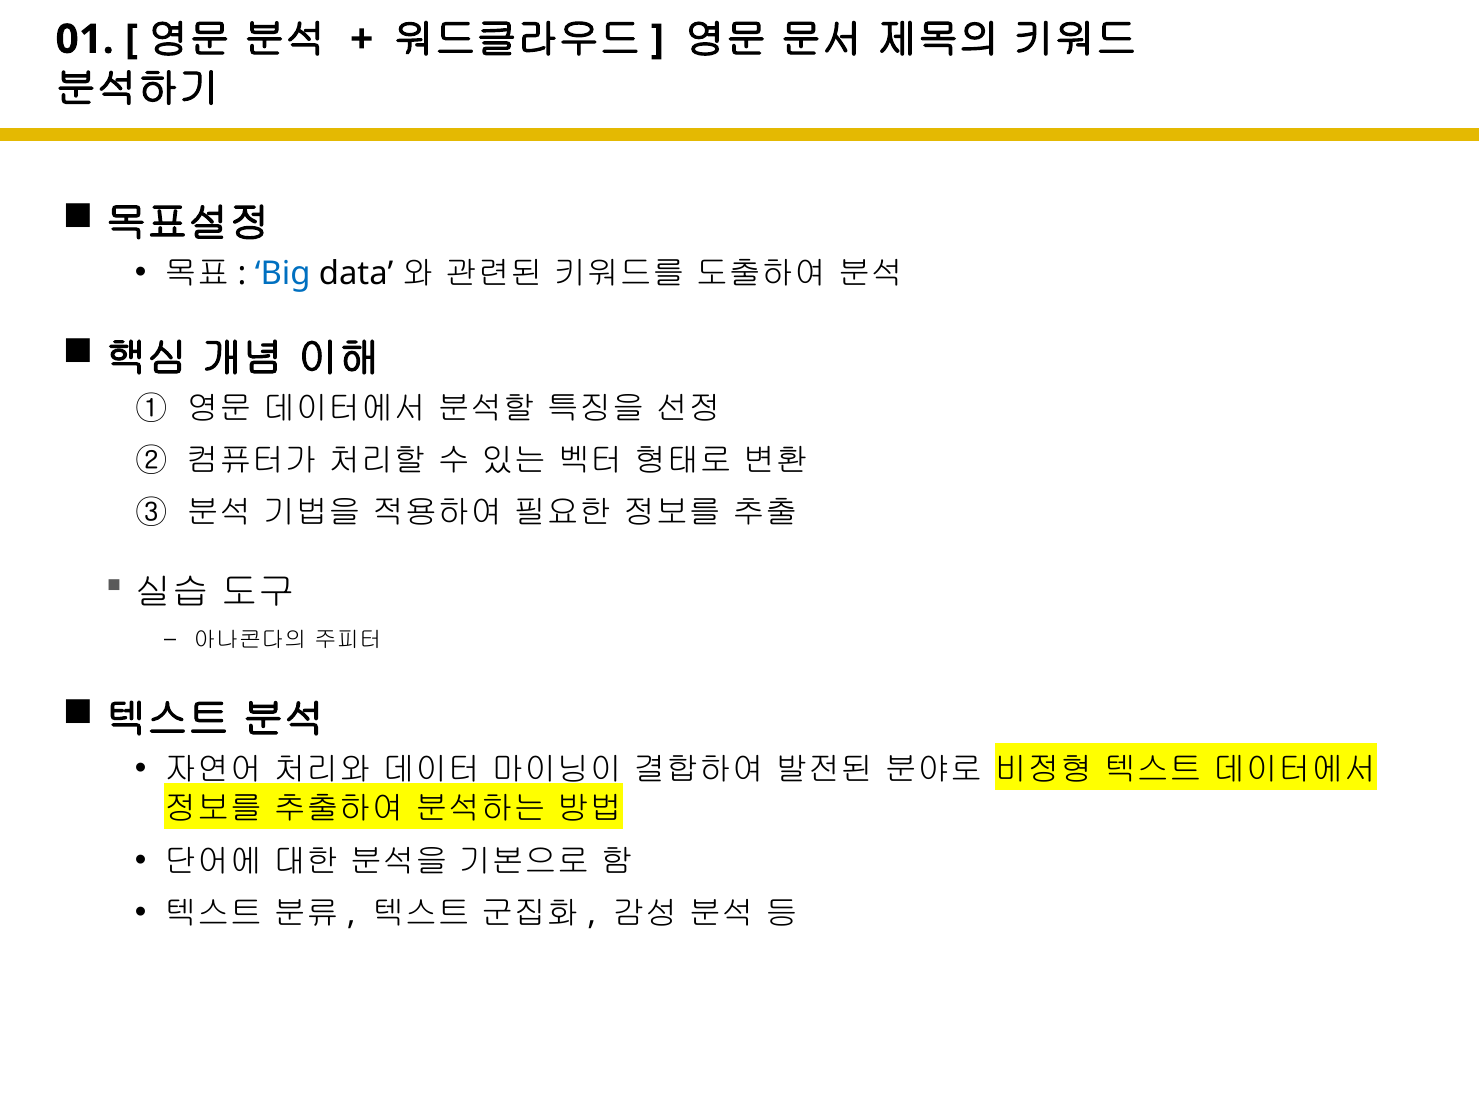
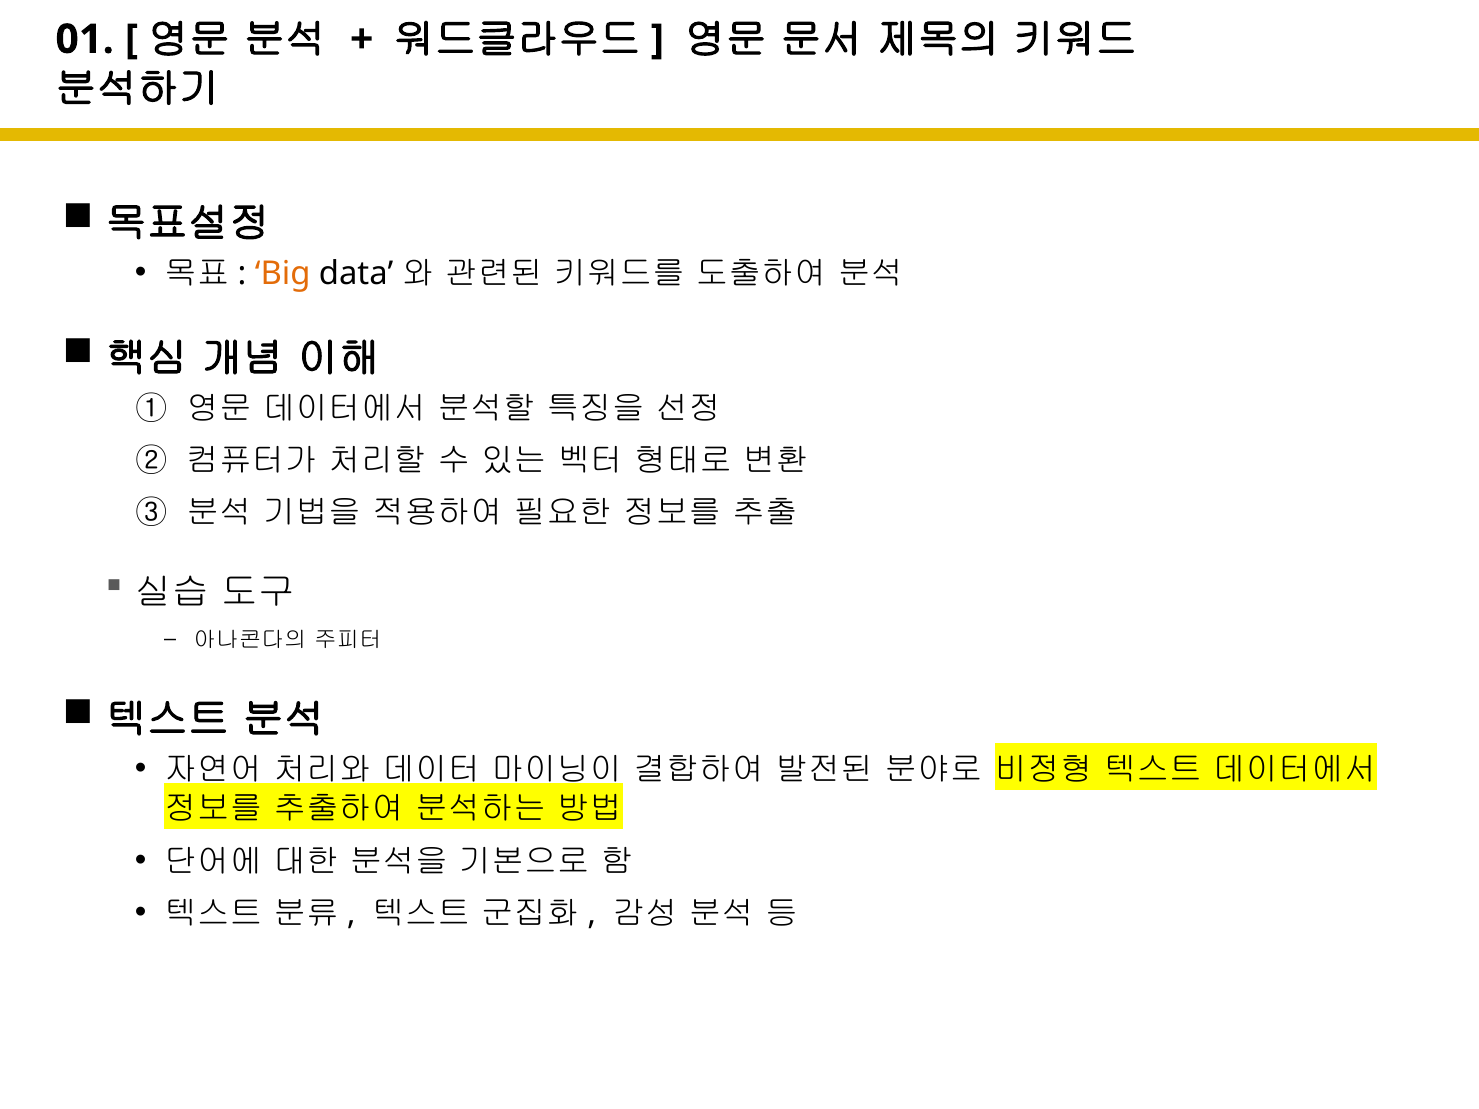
Big colour: blue -> orange (283, 273)
